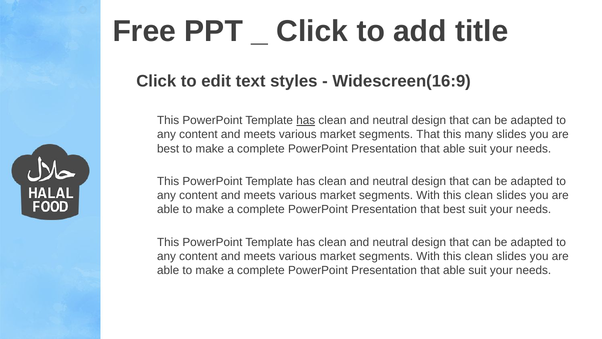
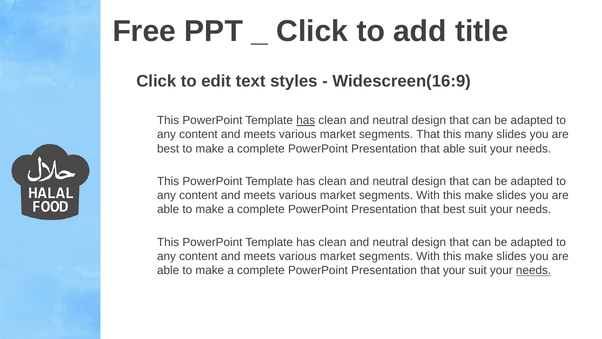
clean: clean -> make (479, 195)
clean: clean -> make (479, 256)
able: able -> your (454, 270)
needs underline: none -> present (534, 270)
